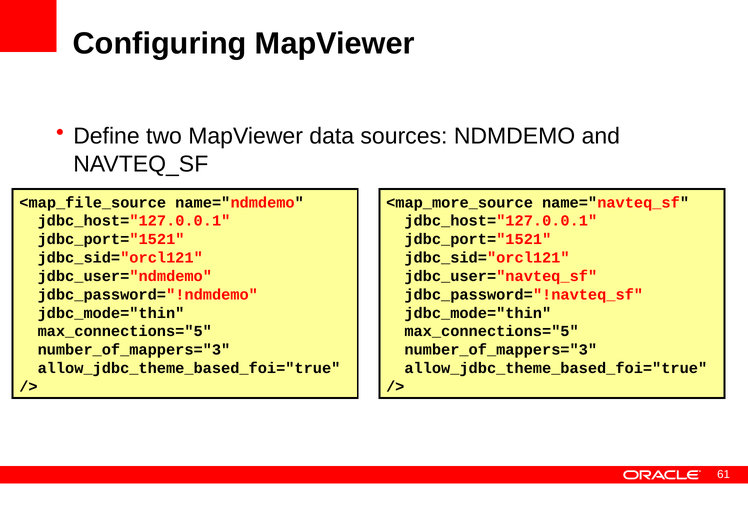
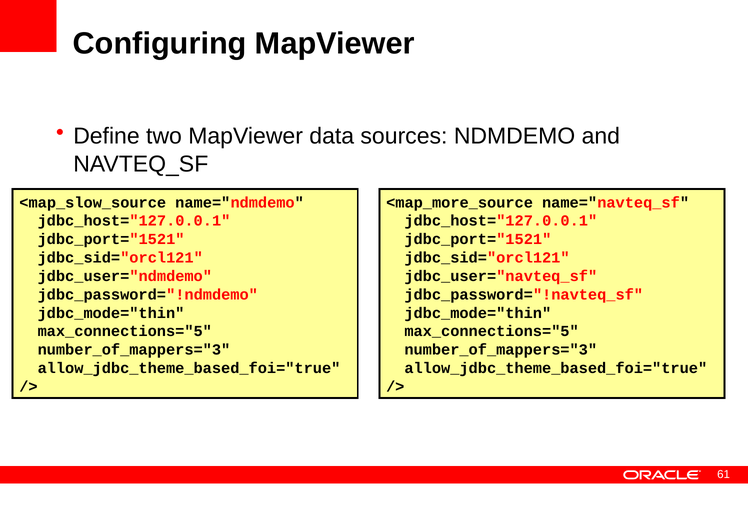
<map_file_source: <map_file_source -> <map_slow_source (93, 202)
